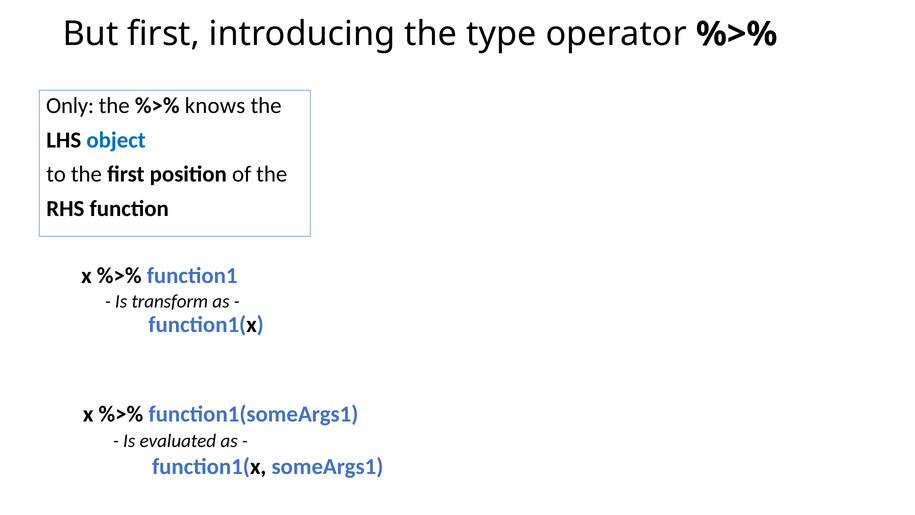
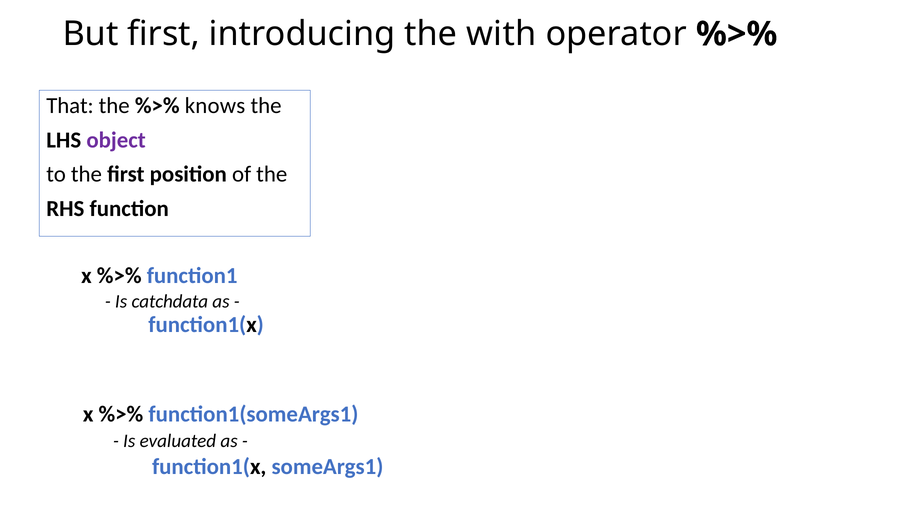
type: type -> with (501, 34)
Only: Only -> That (70, 106)
object colour: blue -> purple (116, 140)
transform: transform -> catchdata (170, 301)
